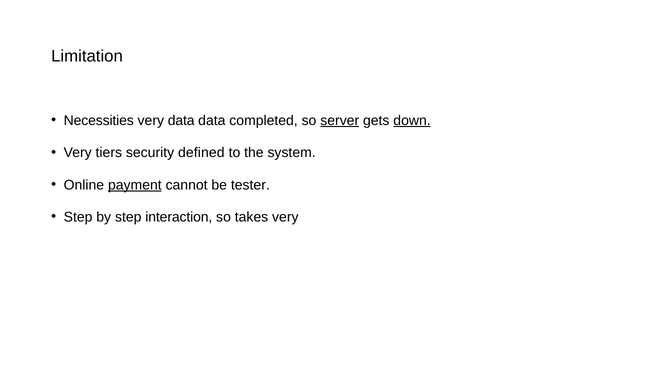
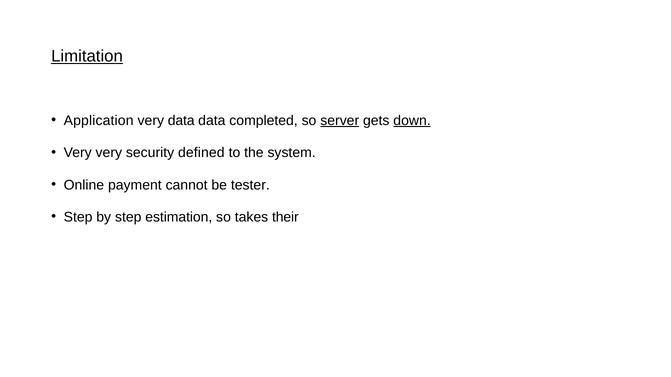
Limitation underline: none -> present (87, 56)
Necessities: Necessities -> Application (99, 121)
Very tiers: tiers -> very (109, 153)
payment underline: present -> none (135, 185)
interaction: interaction -> estimation (179, 217)
takes very: very -> their (285, 217)
